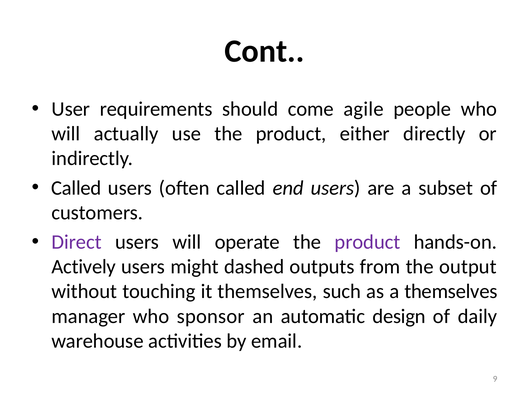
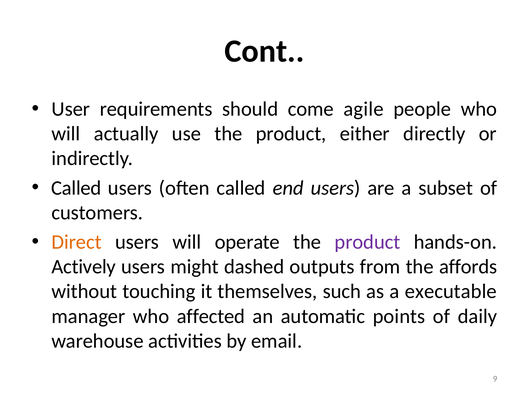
Direct colour: purple -> orange (77, 242)
output: output -> affords (468, 267)
a themselves: themselves -> executable (451, 291)
sponsor: sponsor -> affected (211, 316)
design: design -> points (399, 316)
